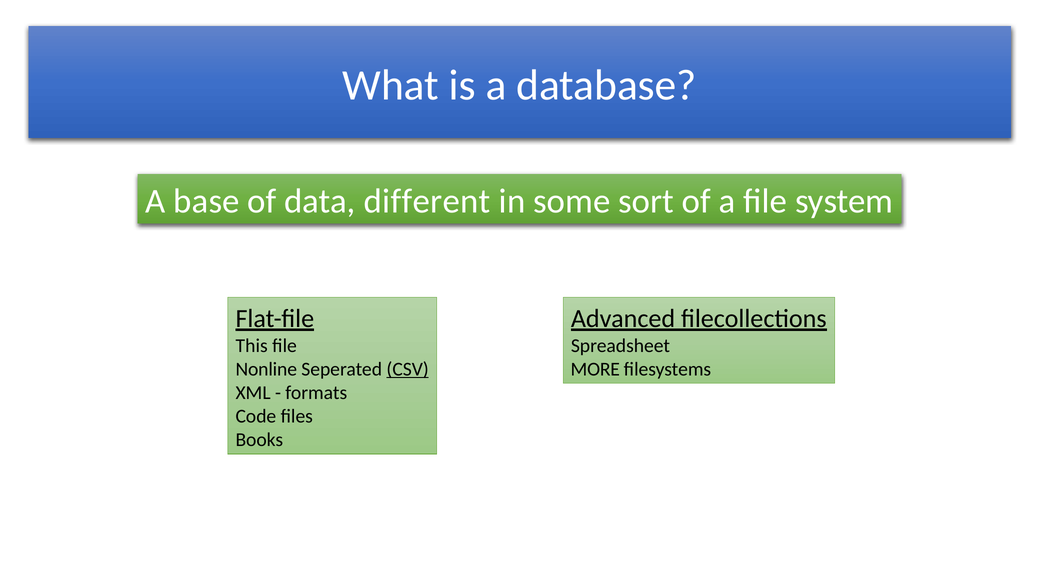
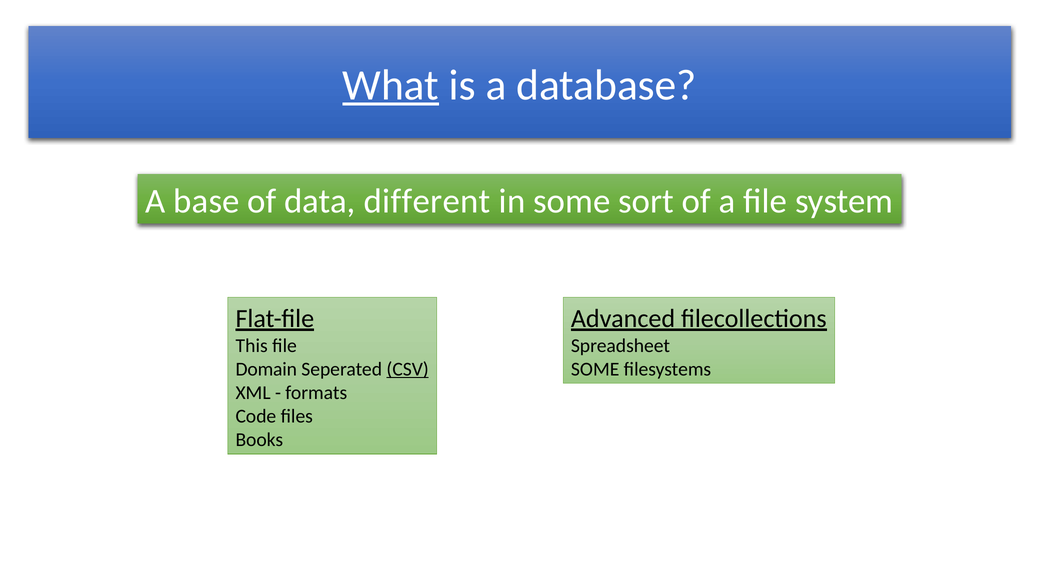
What underline: none -> present (391, 85)
Nonline: Nonline -> Domain (266, 369)
MORE: MORE -> SOME (595, 369)
